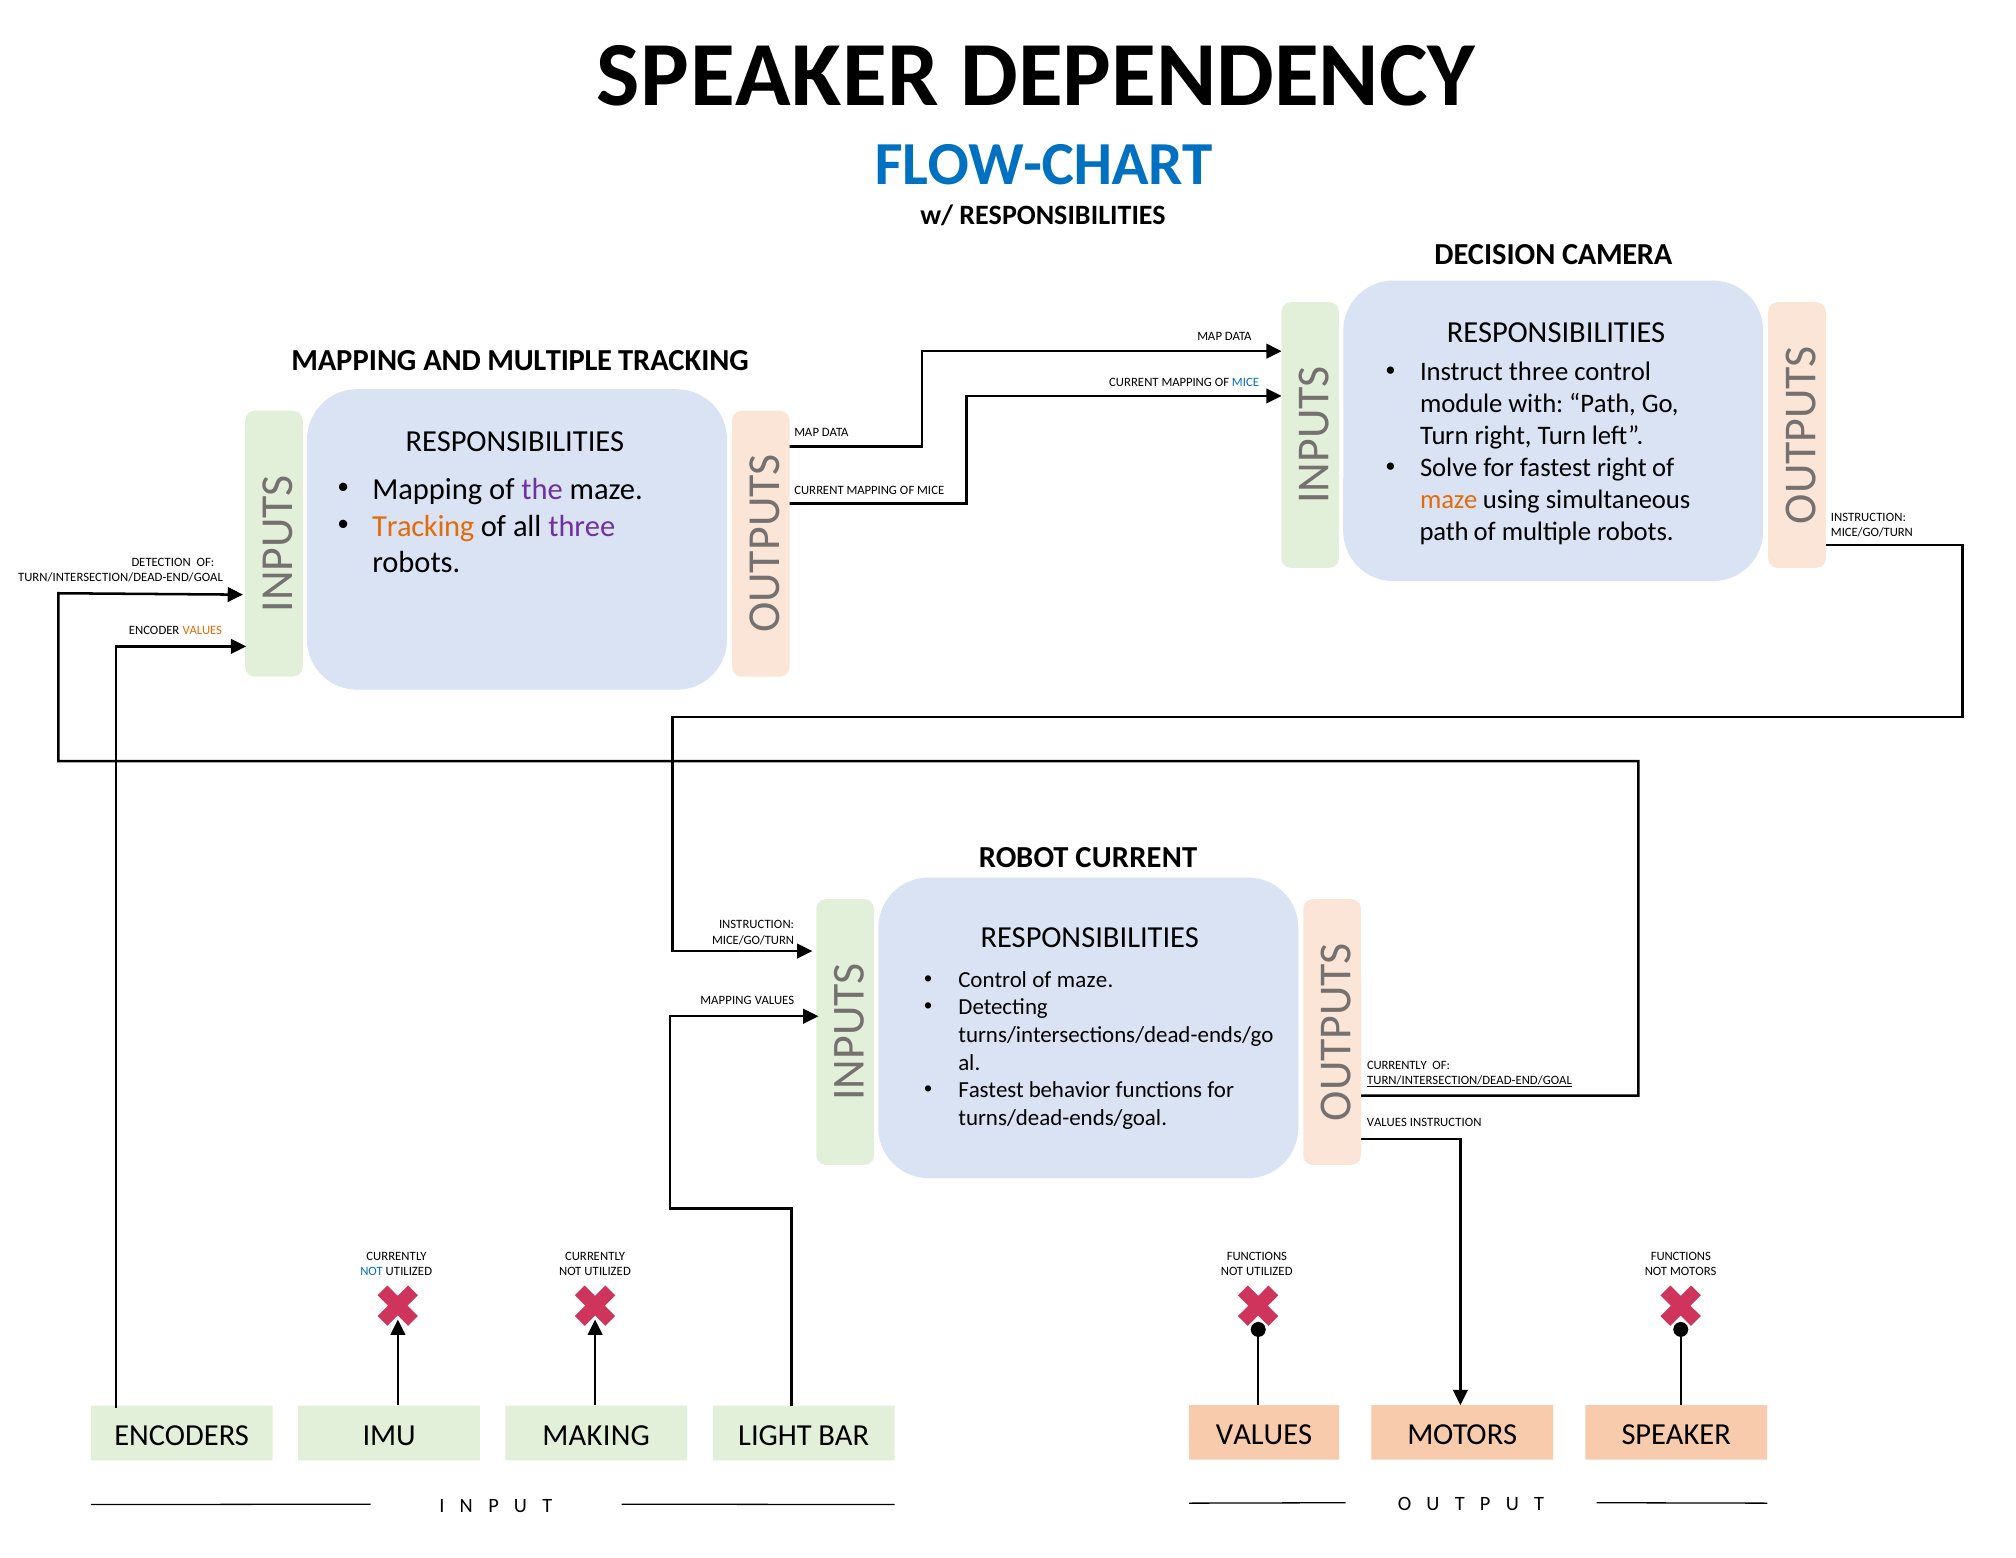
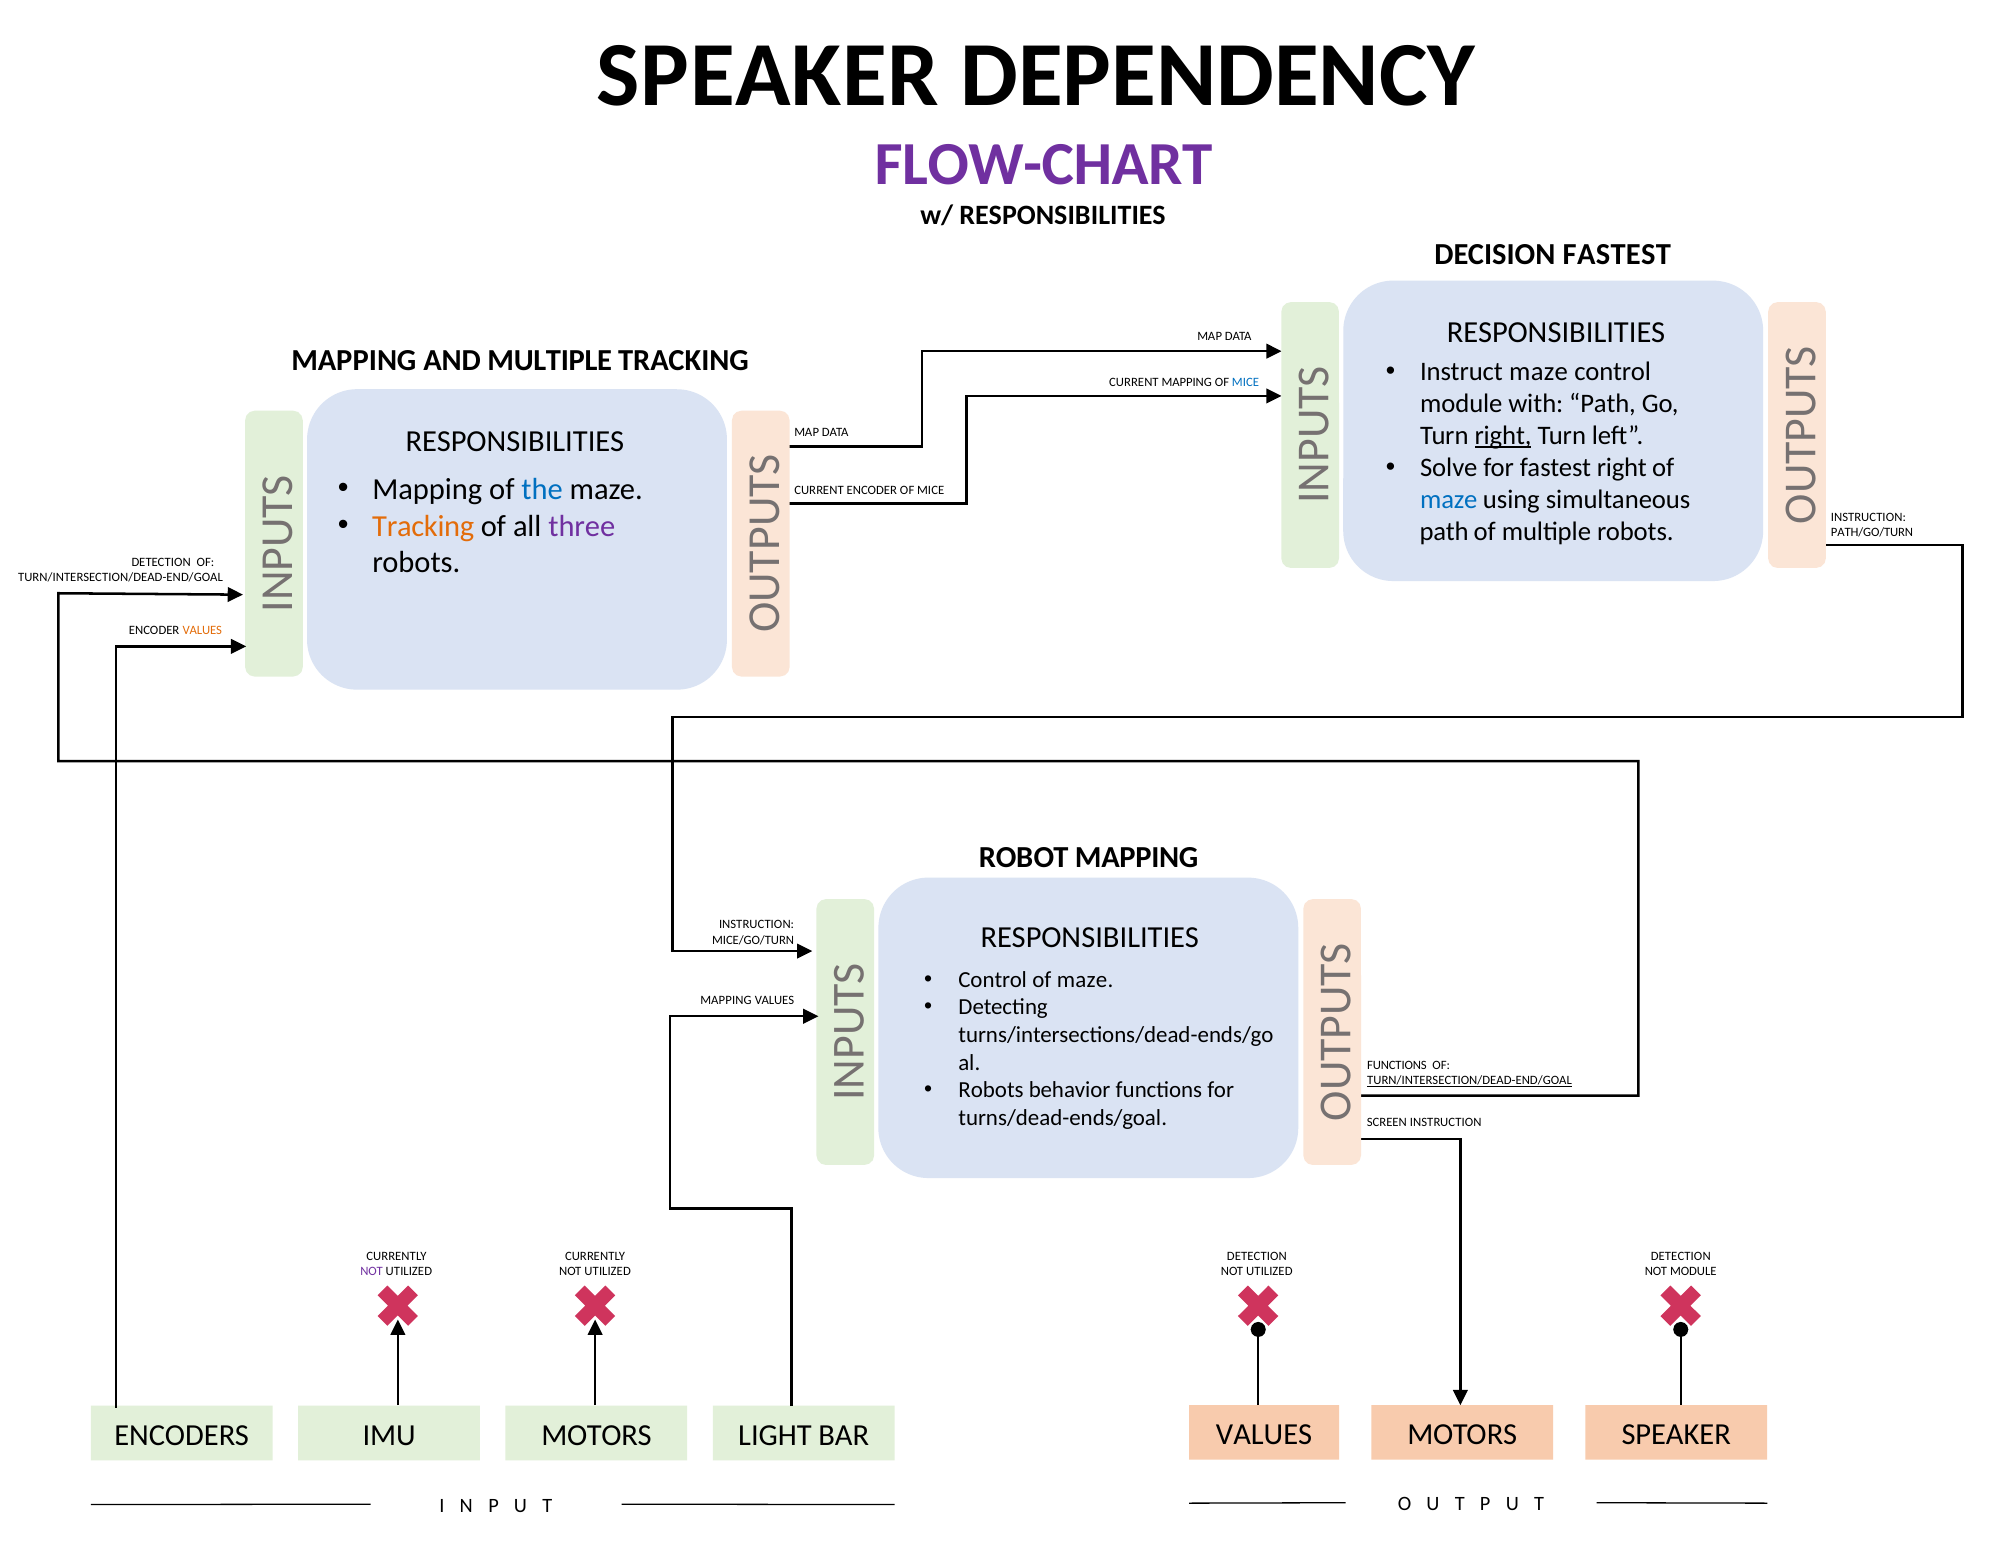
FLOW-CHART colour: blue -> purple (1043, 164)
DECISION CAMERA: CAMERA -> FASTEST (1617, 254)
Instruct three: three -> maze (1539, 372)
right underline: none -> present (1503, 436)
the colour: purple -> blue (542, 489)
MAPPING: MAPPING -> ENCODER (872, 490)
maze colour: orange -> blue (1449, 500)
MICE/GO/TURN: MICE/GO/TURN -> PATH/GO/TURN (1872, 533)
ROBOT CURRENT: CURRENT -> MAPPING (1137, 857)
CURRENTLY: CURRENTLY -> FUNCTIONS (1397, 1065)
Fastest: Fastest -> Robots (991, 1090)
VALUES: VALUES -> SCREEN (1387, 1122)
FUNCTIONS: FUNCTIONS -> DETECTION (1257, 1256)
FUNCTIONS: FUNCTIONS -> DETECTION (1681, 1256)
NOT colour: blue -> purple (372, 1271)
NOT MOTORS: MOTORS -> MODULE (1693, 1271)
IMU MAKING: MAKING -> MOTORS (596, 1435)
